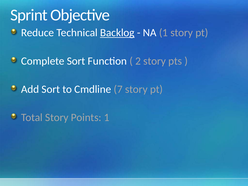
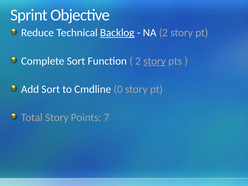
NA 1: 1 -> 2 (164, 33)
story underline: none -> present (155, 61)
7: 7 -> 0 (118, 89)
Points 1: 1 -> 7 (107, 117)
